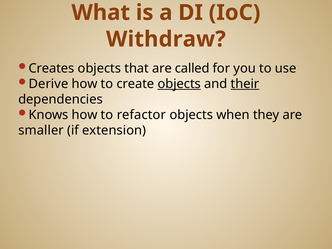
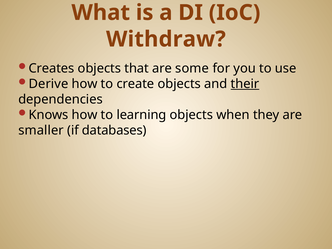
called: called -> some (192, 68)
objects underline: present -> none (179, 84)
refactor: refactor -> learning (141, 115)
extension: extension -> databases (114, 130)
